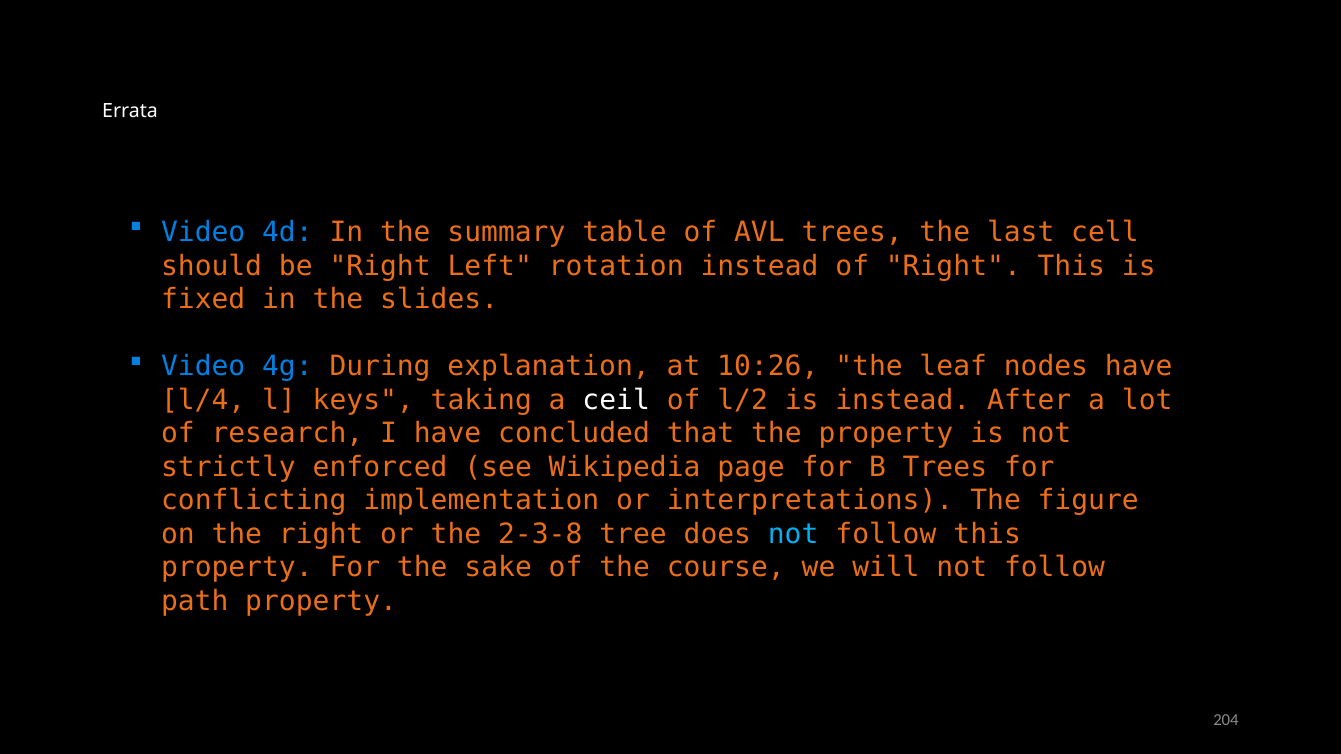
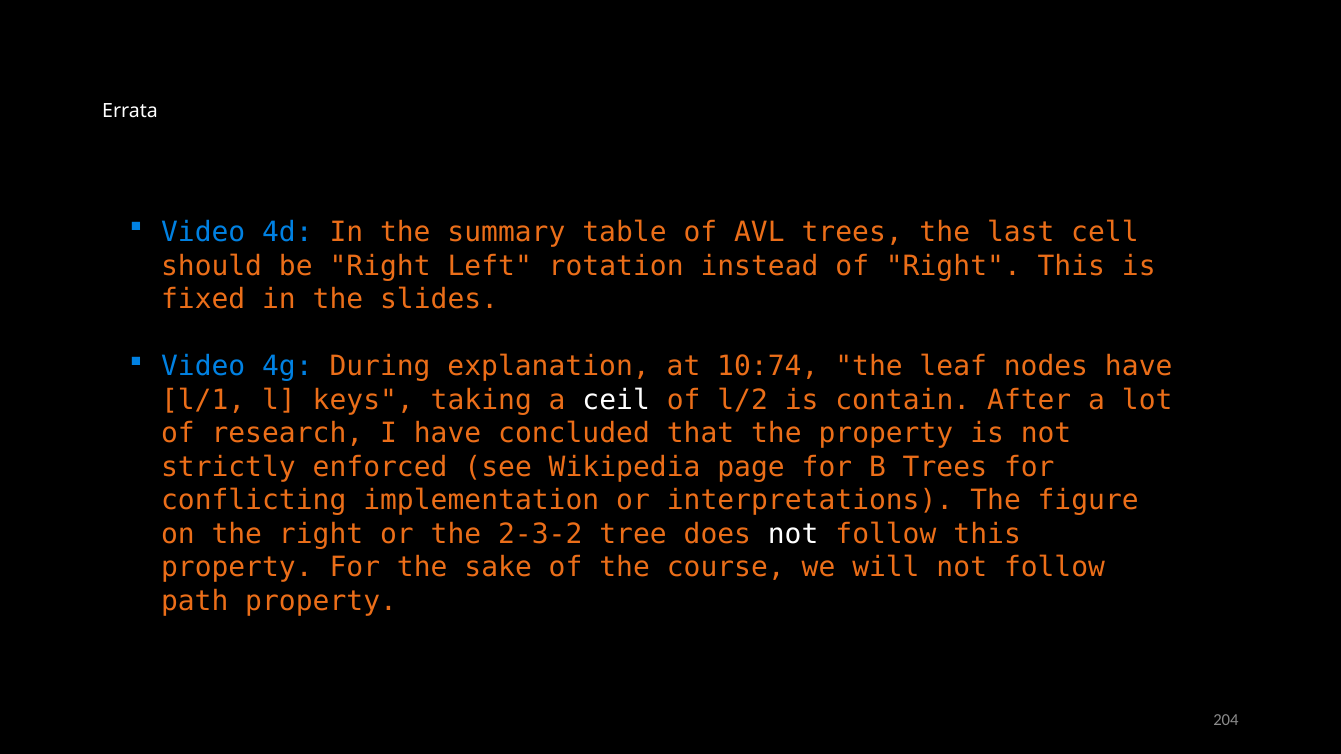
10:26: 10:26 -> 10:74 (768, 367)
l/4: l/4 -> l/1 (203, 400)
is instead: instead -> contain (903, 400)
2-3-8: 2-3-8 -> 2-3-2 (540, 534)
not colour: light blue -> white (793, 534)
